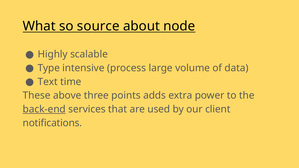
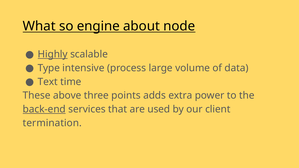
source: source -> engine (98, 26)
Highly underline: none -> present (53, 54)
notifications: notifications -> termination (52, 123)
